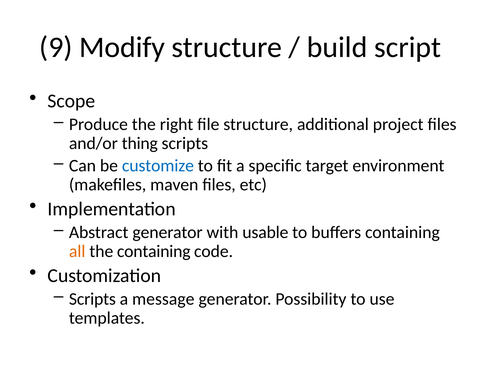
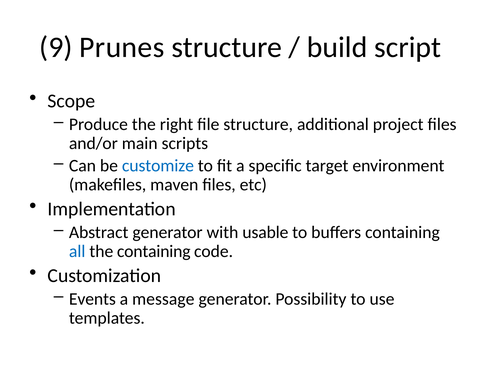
Modify: Modify -> Prunes (122, 47)
thing: thing -> main (140, 143)
all colour: orange -> blue (77, 251)
Scripts: Scripts -> Events (92, 299)
